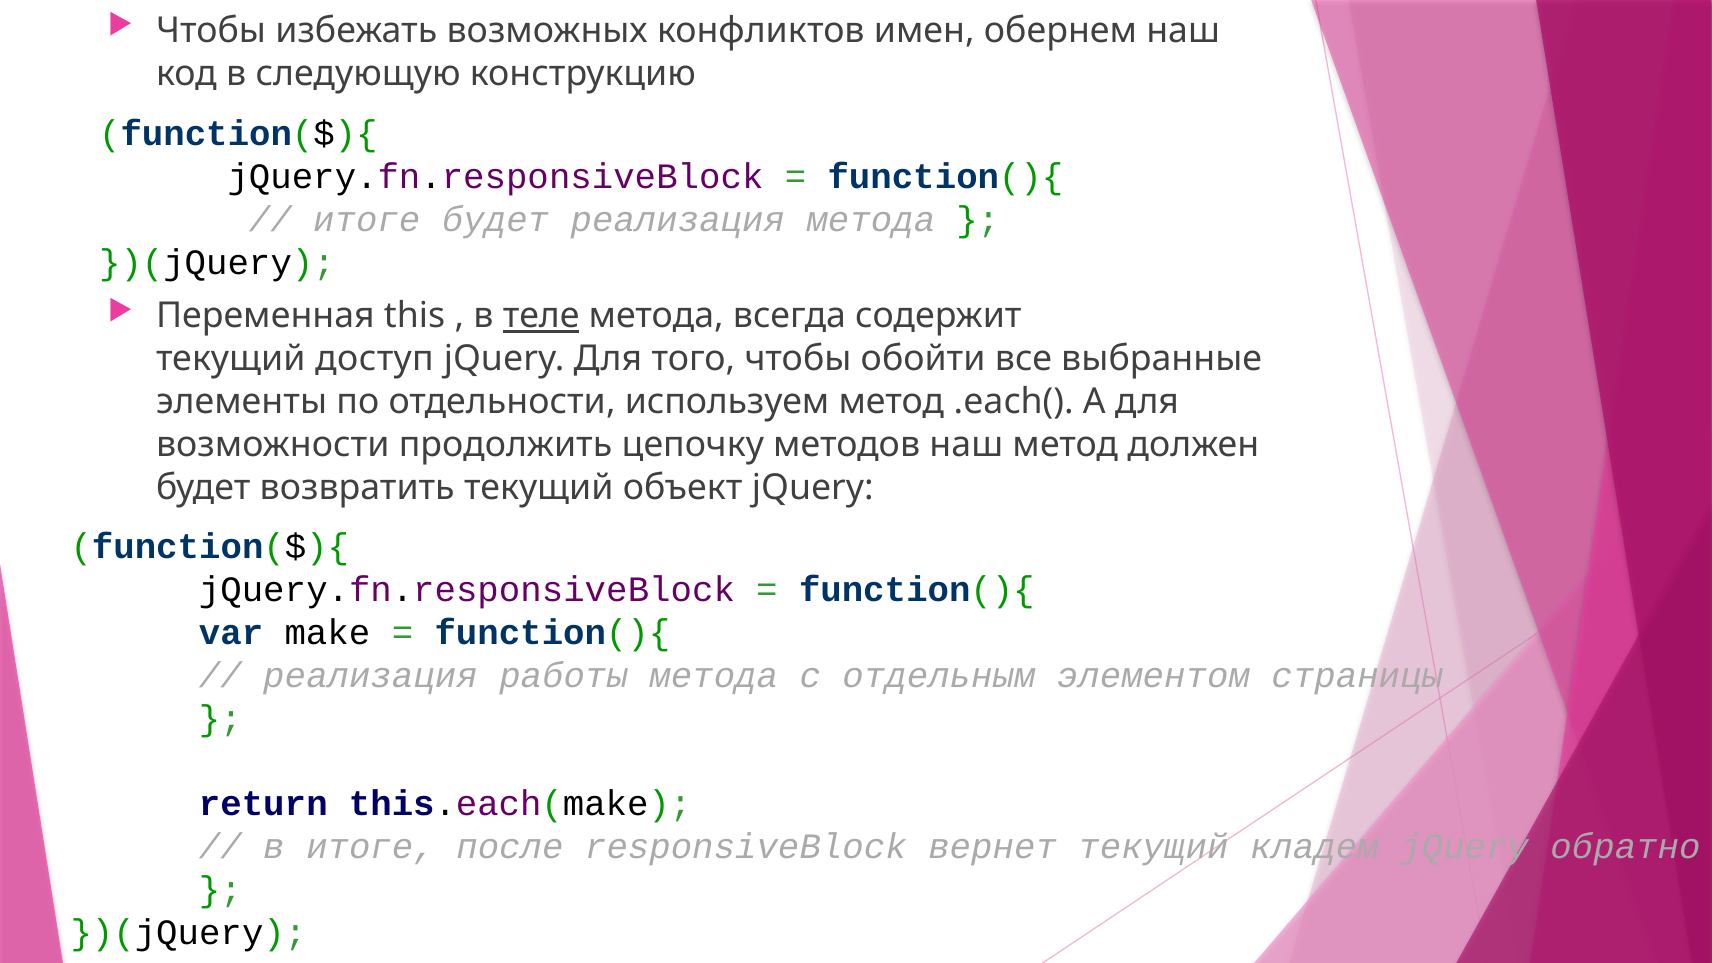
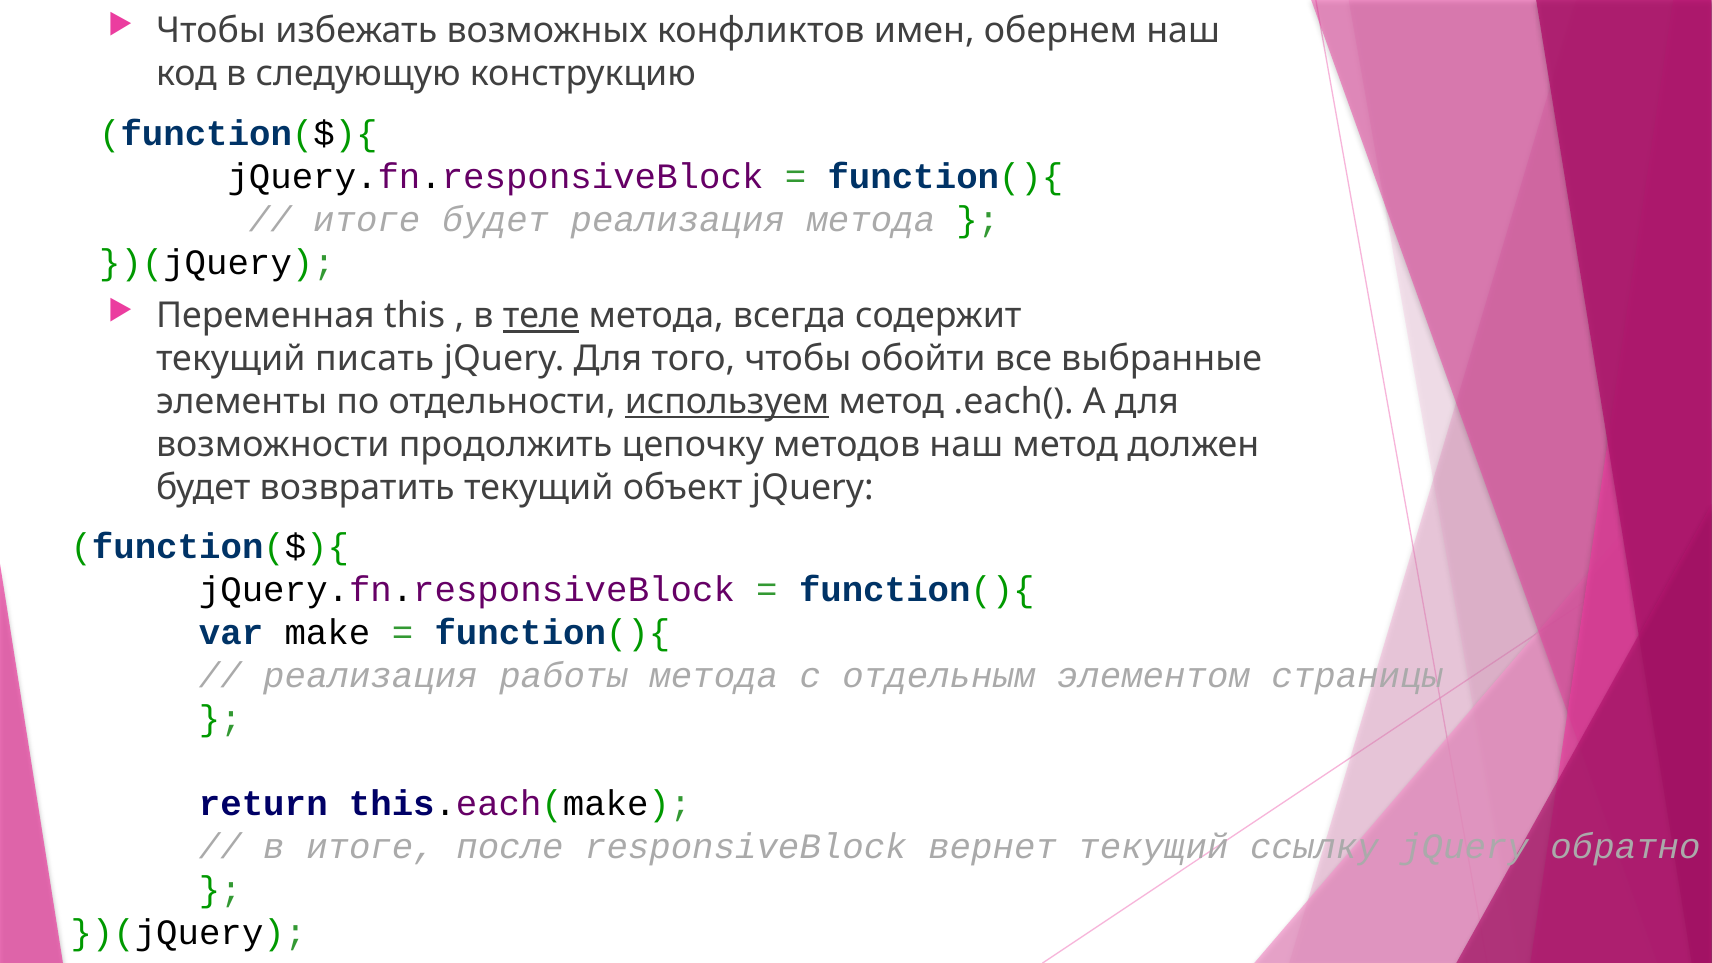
доступ: доступ -> писать (375, 359)
используем underline: none -> present (727, 402)
кладем: кладем -> ссылку (1314, 847)
